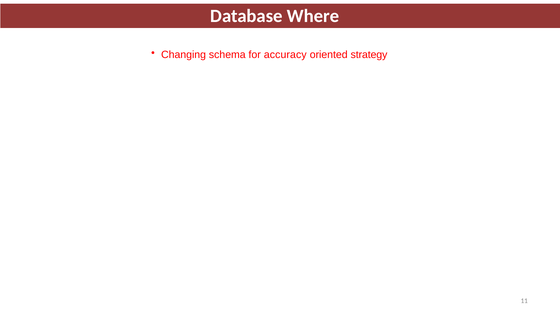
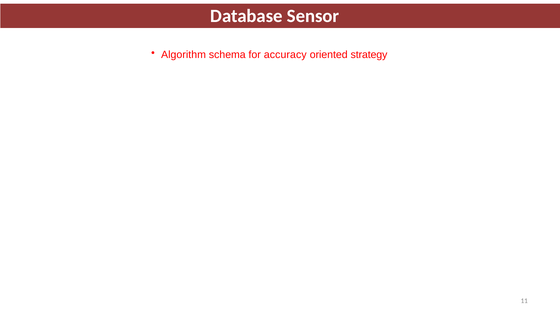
Where: Where -> Sensor (313, 16)
Changing: Changing -> Algorithm (184, 55)
